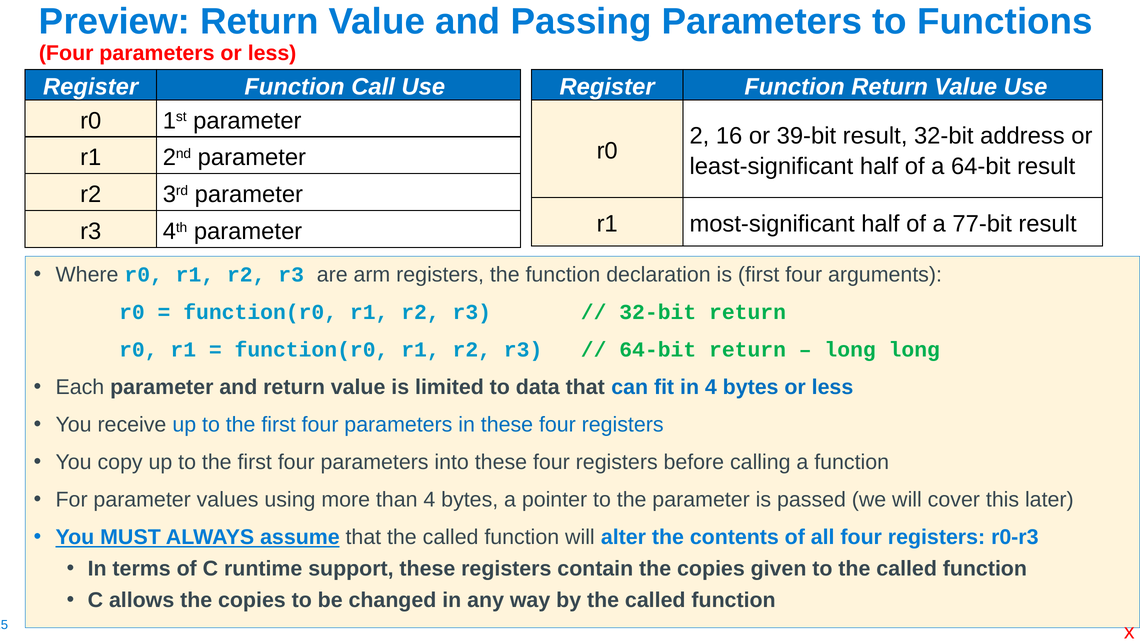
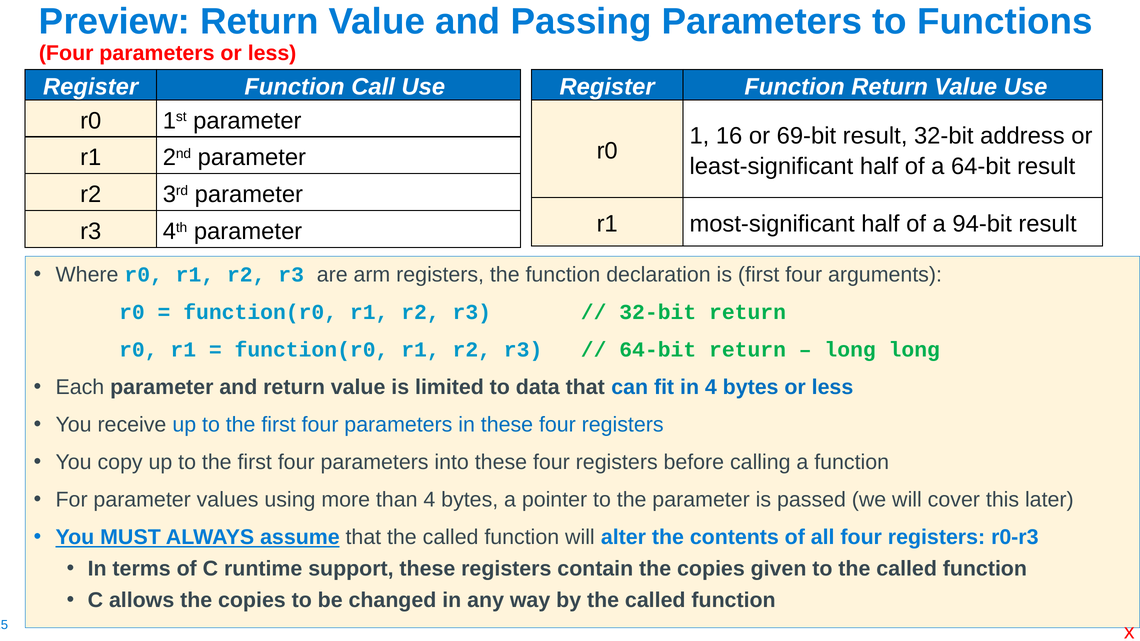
2: 2 -> 1 (699, 136)
39-bit: 39-bit -> 69-bit (806, 136)
77-bit: 77-bit -> 94-bit (982, 224)
